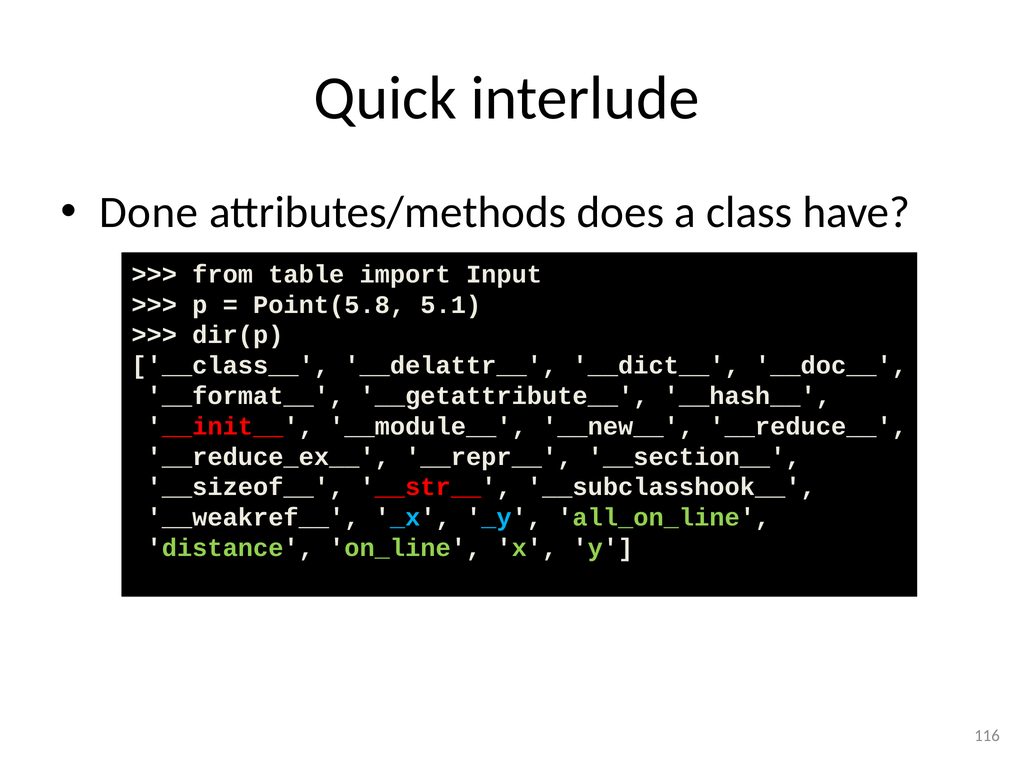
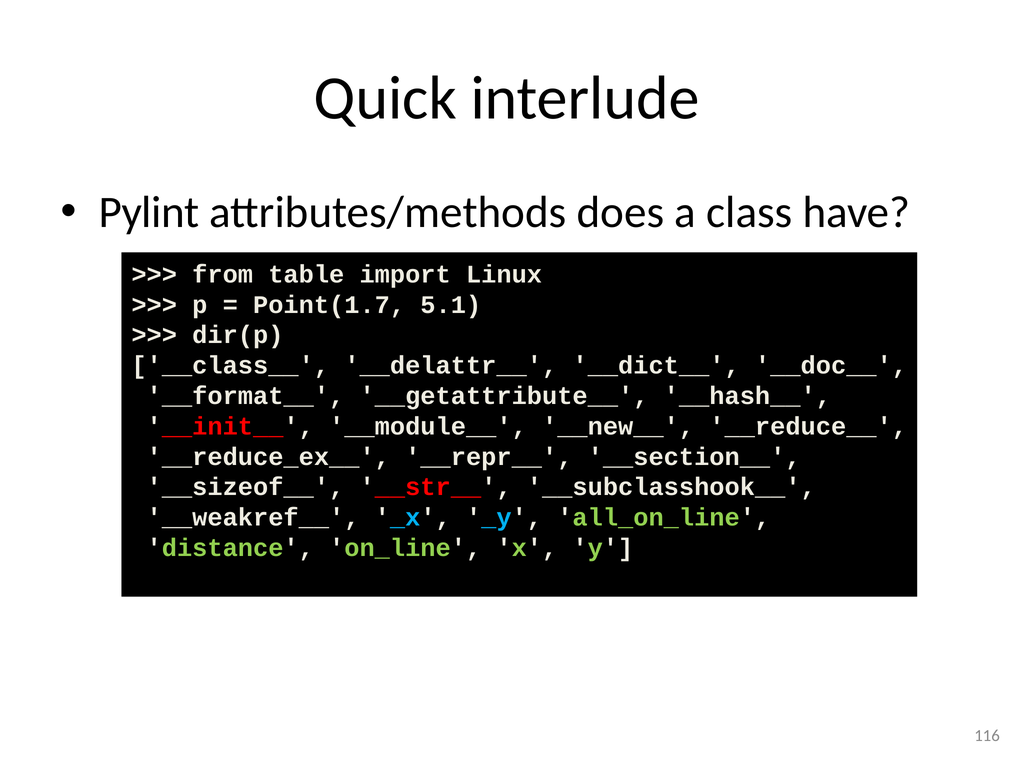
Done: Done -> Pylint (149, 213)
Input: Input -> Linux (504, 274)
Point(5.8: Point(5.8 -> Point(1.7 (329, 305)
